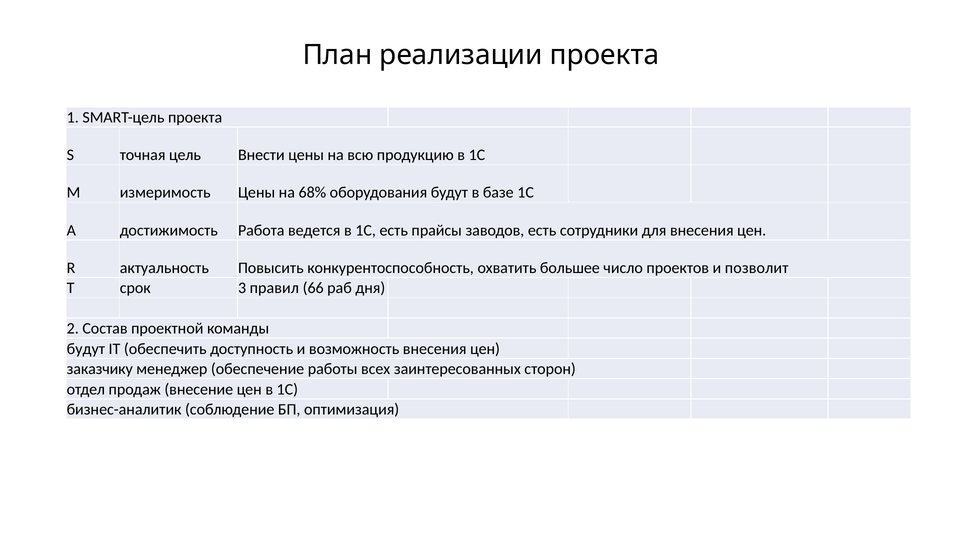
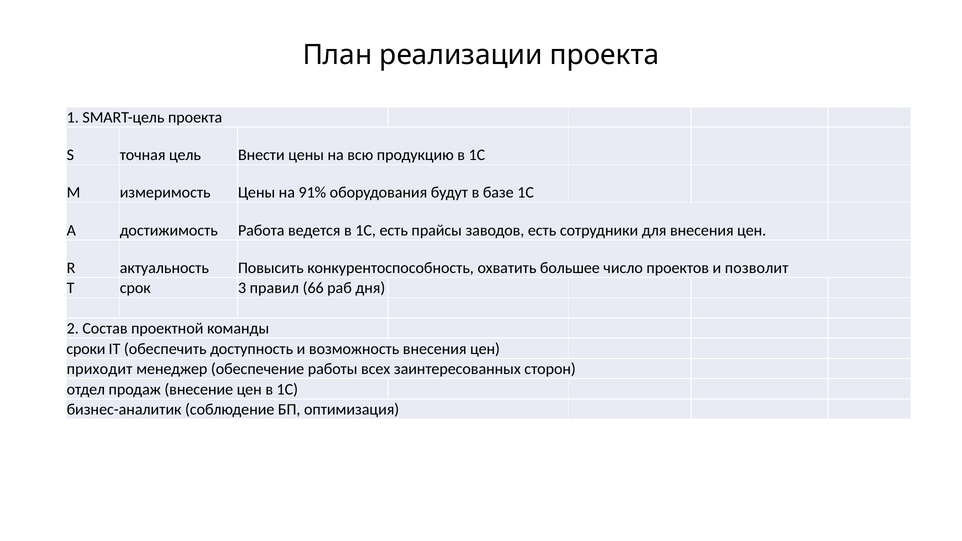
68%: 68% -> 91% (312, 193)
будут: будут -> сроки (86, 349)
заказчику: заказчику -> приходит (100, 369)
